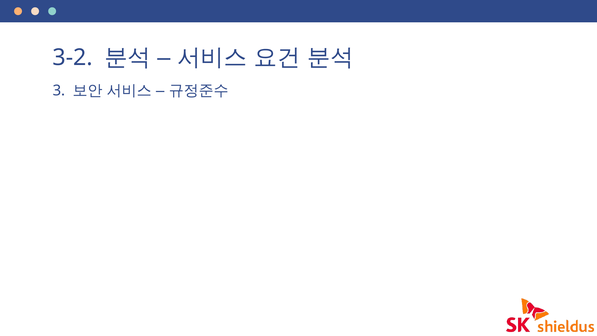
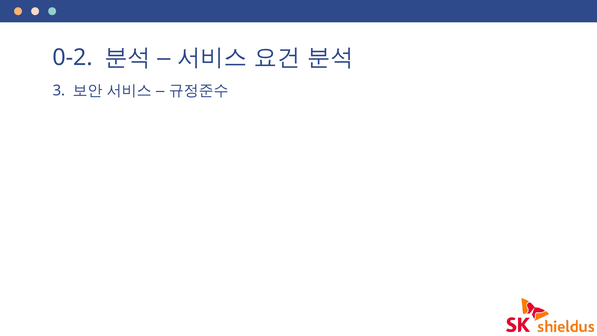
3-2: 3-2 -> 0-2 (73, 57)
